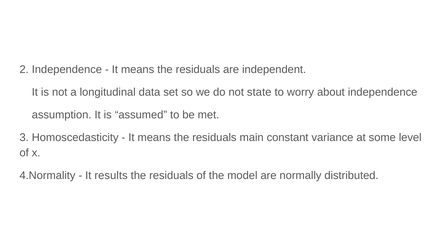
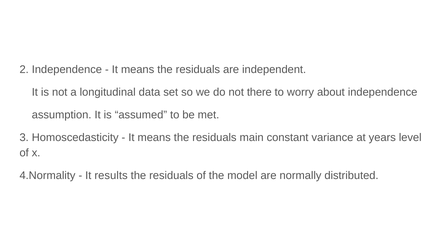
state: state -> there (259, 92)
some: some -> years (382, 138)
